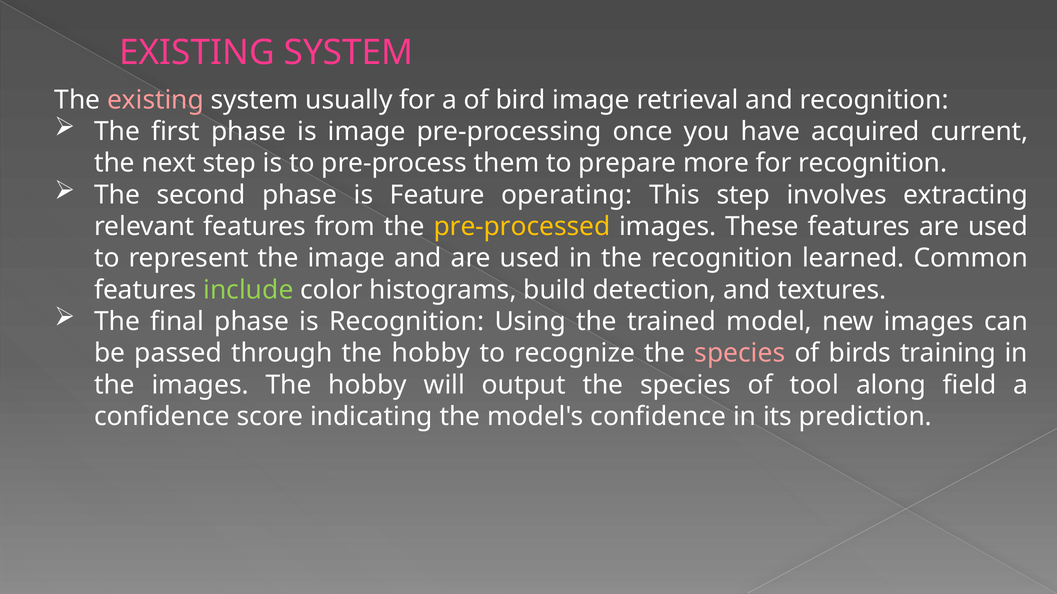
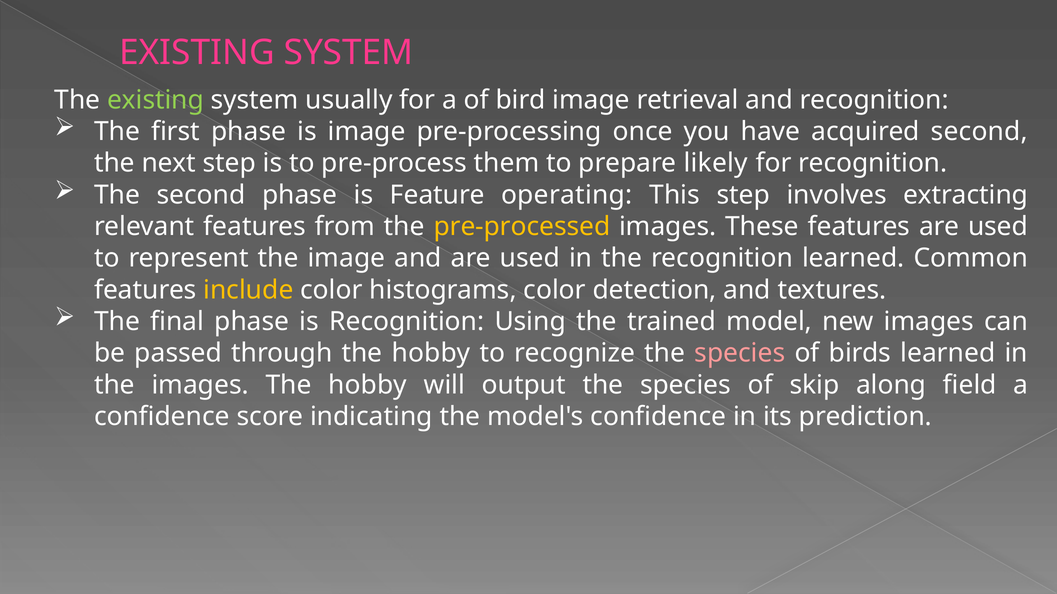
existing colour: pink -> light green (155, 100)
acquired current: current -> second (979, 132)
more: more -> likely (716, 163)
include colour: light green -> yellow (248, 290)
histograms build: build -> color (555, 290)
birds training: training -> learned (948, 354)
tool: tool -> skip (814, 385)
